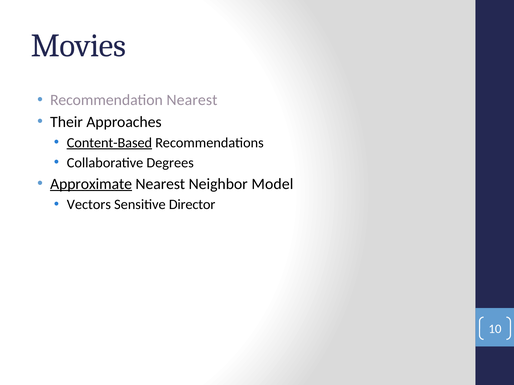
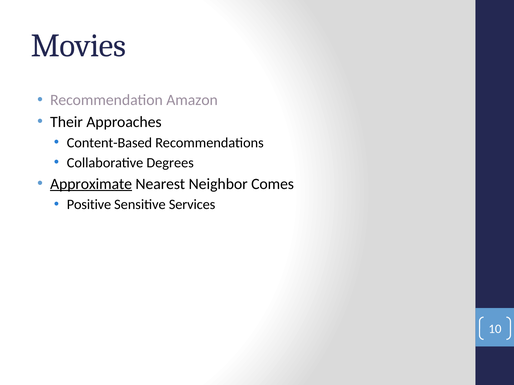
Recommendation Nearest: Nearest -> Amazon (192, 100)
Content-Based underline: present -> none (109, 143)
Model: Model -> Comes (273, 184)
Vectors: Vectors -> Positive (89, 205)
Director: Director -> Services (192, 205)
